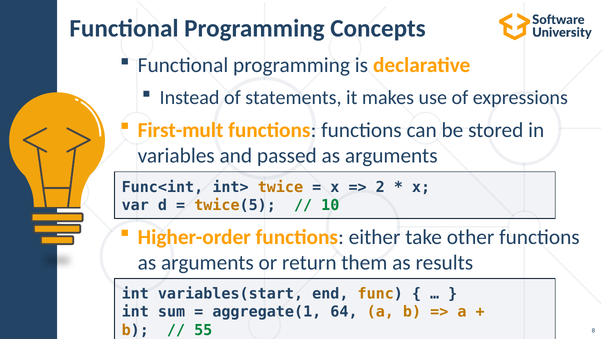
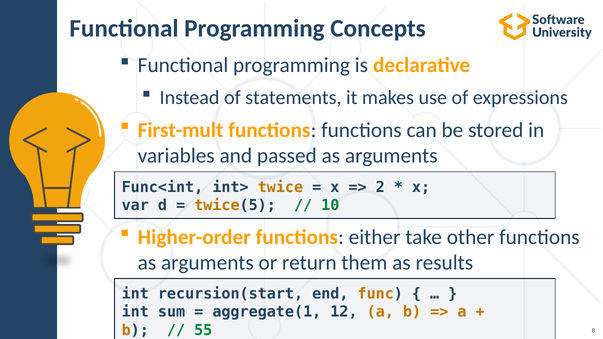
variables(start: variables(start -> recursion(start (231, 294)
64: 64 -> 12 (344, 312)
